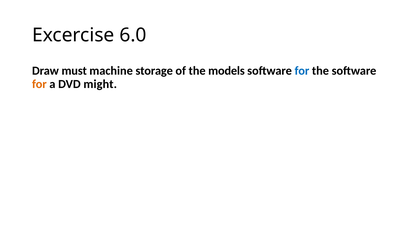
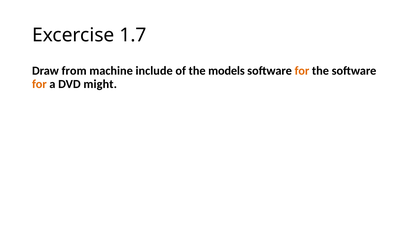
6.0: 6.0 -> 1.7 (133, 35)
must: must -> from (74, 71)
storage: storage -> include (154, 71)
for colour: blue -> orange (302, 71)
